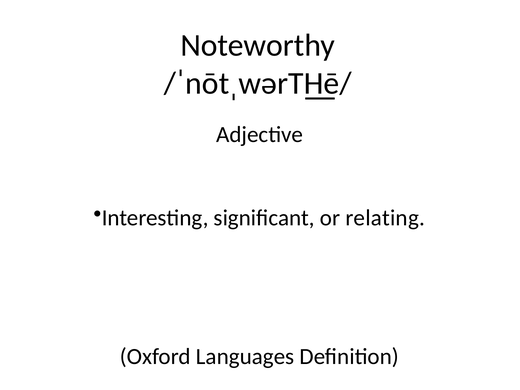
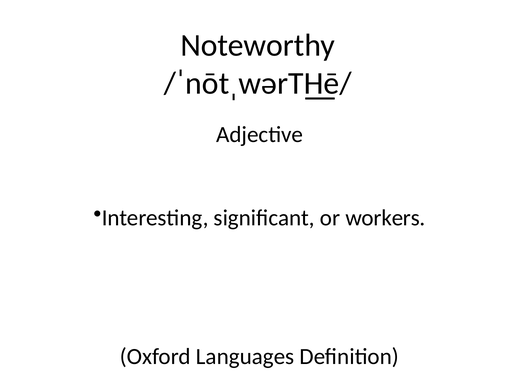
relating: relating -> workers (385, 218)
